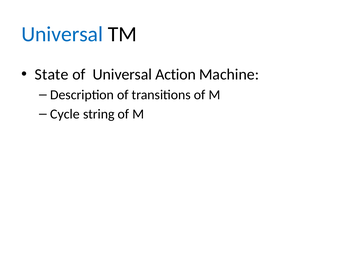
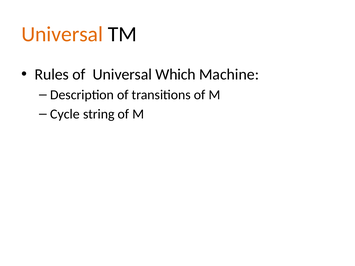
Universal colour: blue -> orange (62, 34)
State: State -> Rules (52, 74)
Action: Action -> Which (176, 74)
